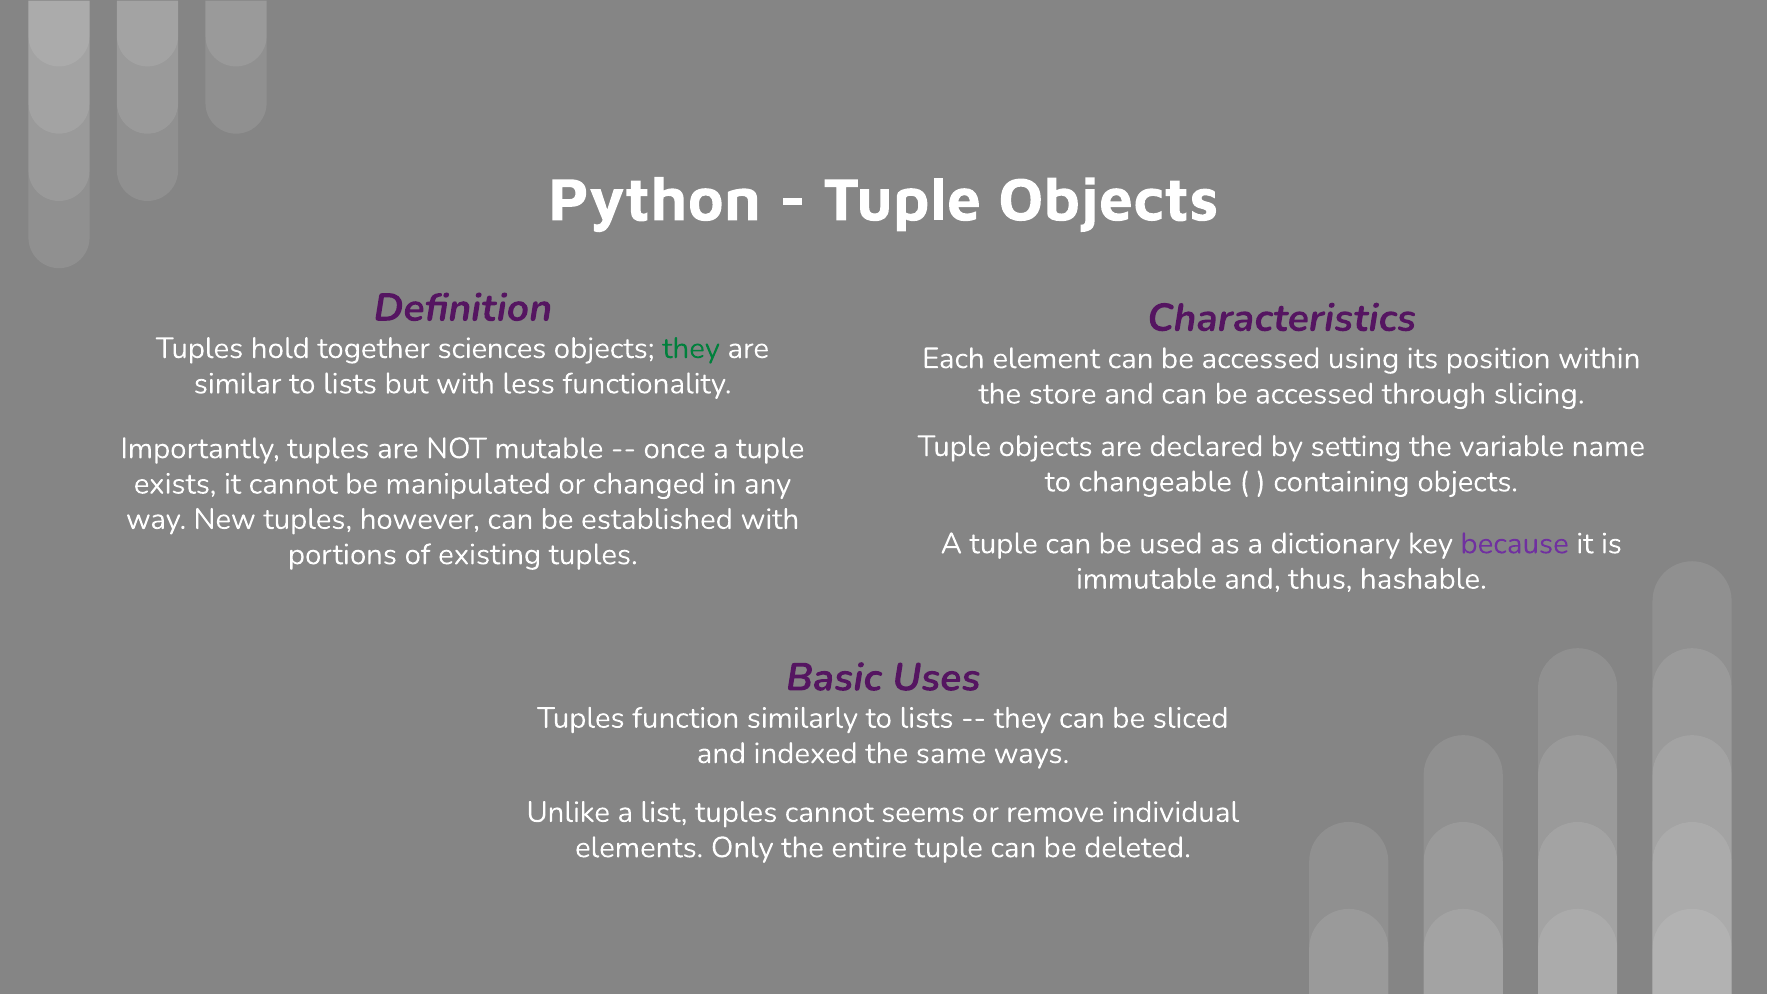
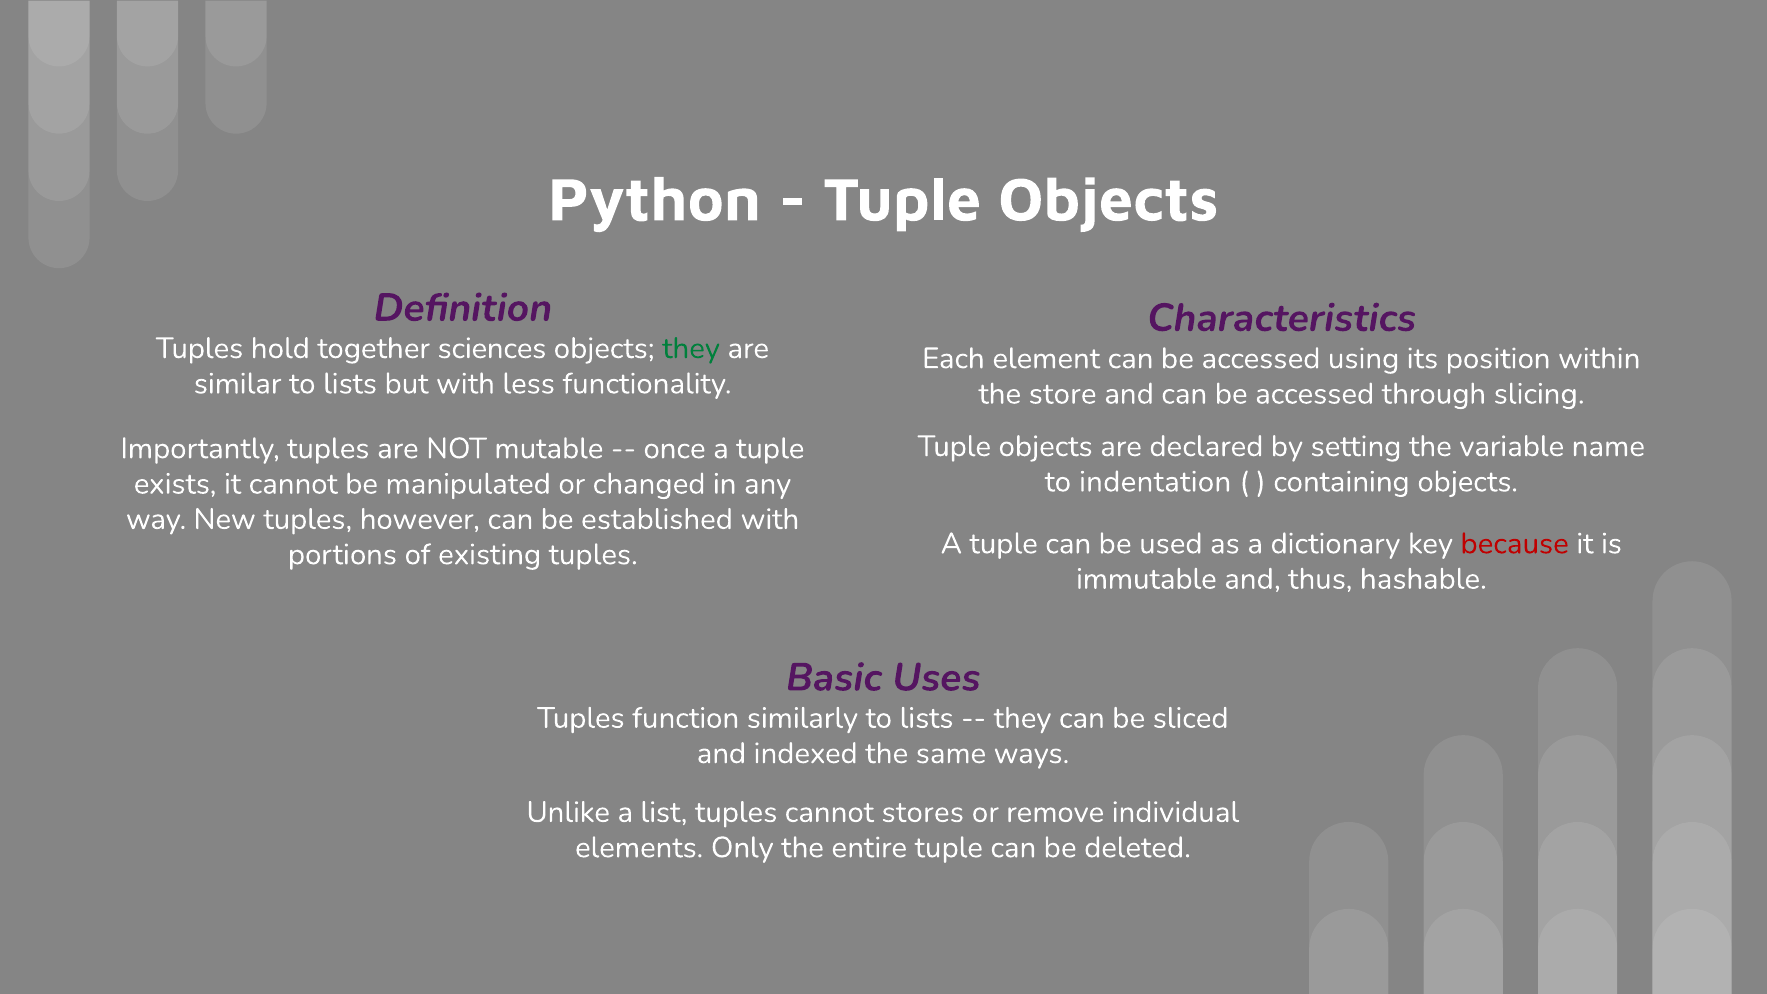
changeable: changeable -> indentation (1155, 482)
because colour: purple -> red (1515, 544)
seems: seems -> stores (923, 812)
